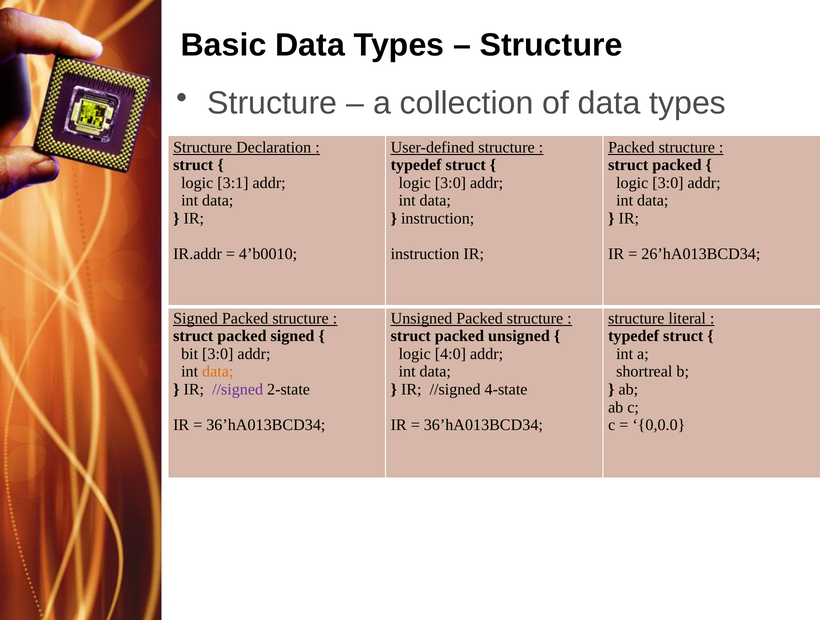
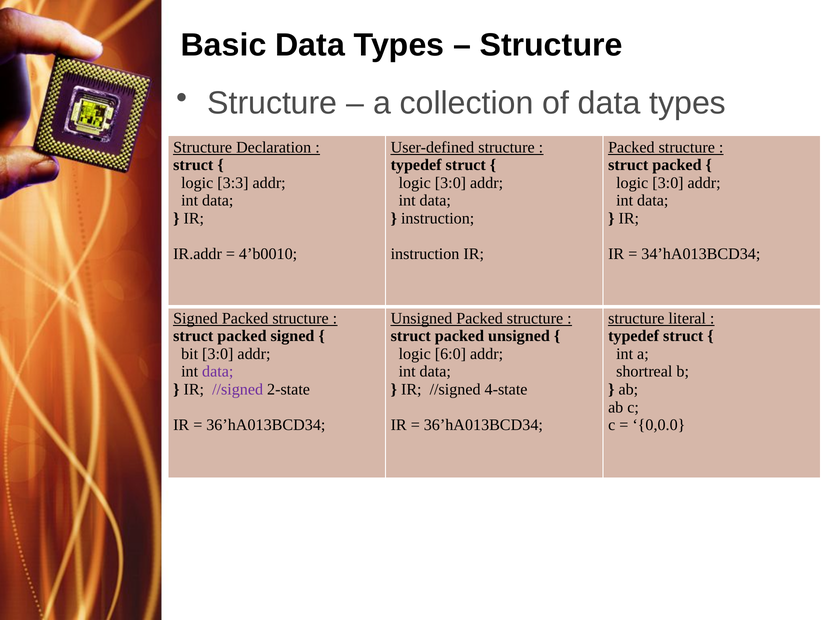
3:1: 3:1 -> 3:3 (233, 183)
26’hA013BCD34: 26’hA013BCD34 -> 34’hA013BCD34 (701, 254)
4:0: 4:0 -> 6:0 (450, 354)
data colour: orange -> purple (218, 372)
